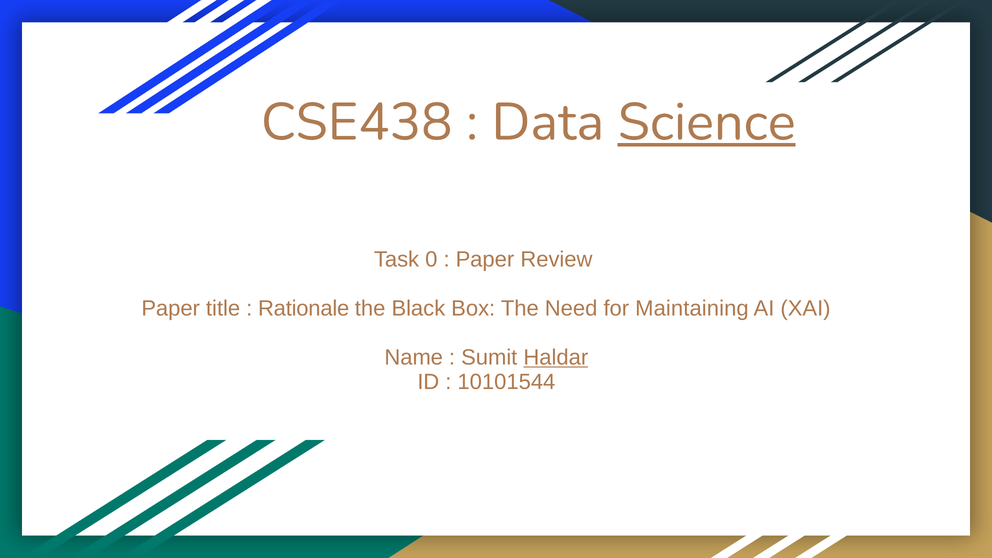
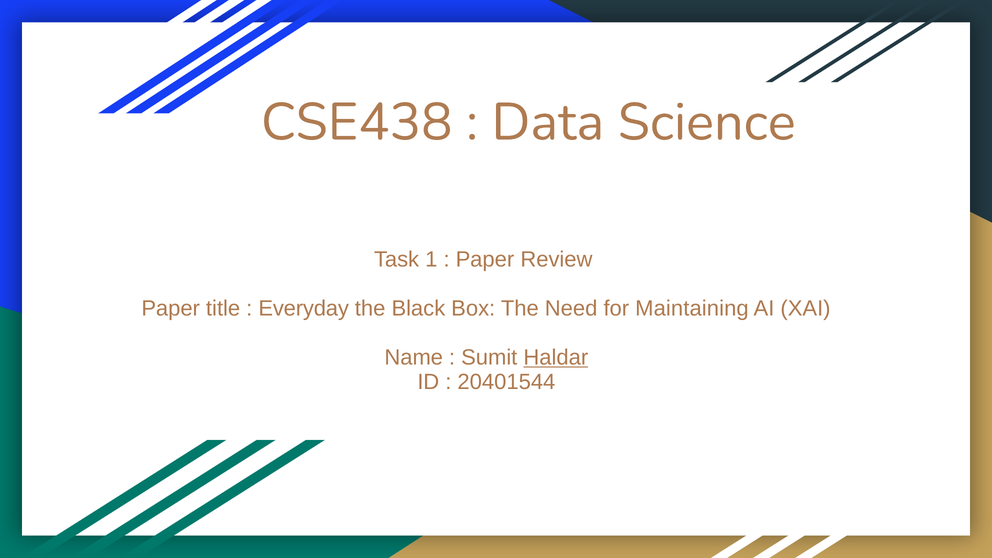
Science underline: present -> none (707, 122)
0: 0 -> 1 (431, 260)
Rationale: Rationale -> Everyday (304, 309)
10101544: 10101544 -> 20401544 (506, 382)
